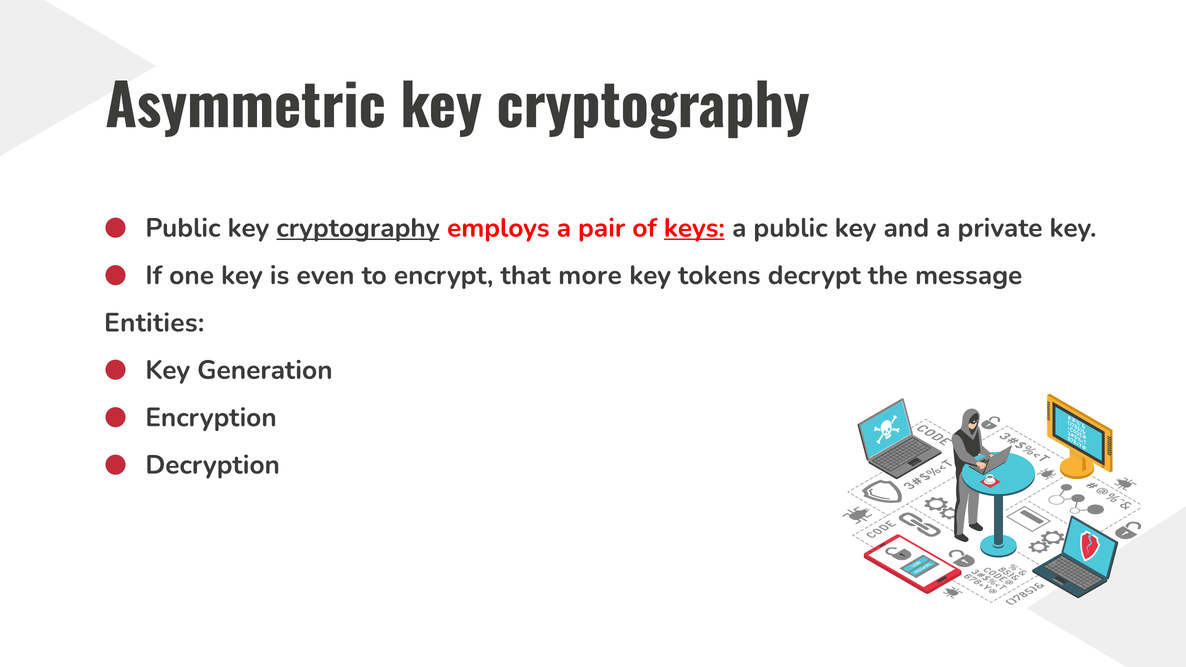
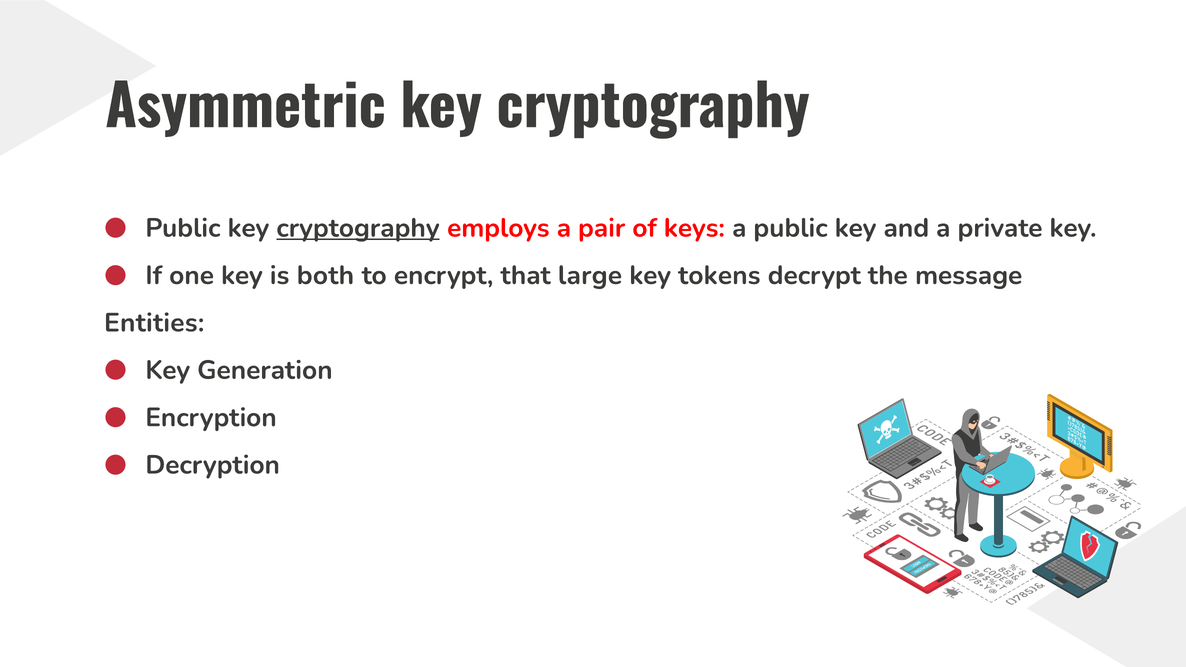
keys underline: present -> none (694, 228)
even: even -> both (325, 275)
more: more -> large (590, 275)
